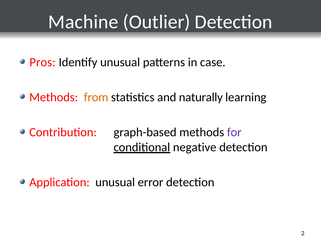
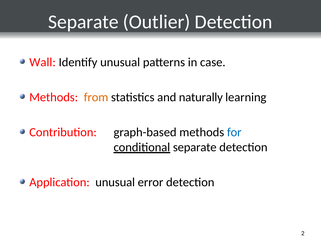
Machine: Machine -> Separate (83, 22)
Pros: Pros -> Wall (43, 62)
for colour: purple -> blue (234, 132)
conditional negative: negative -> separate (195, 147)
